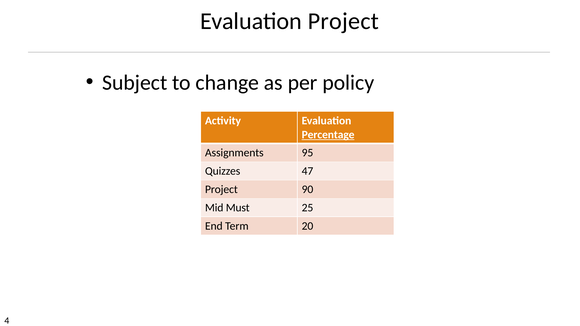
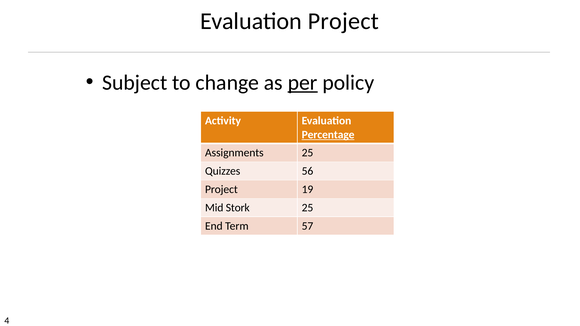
per underline: none -> present (303, 83)
Assignments 95: 95 -> 25 (307, 153)
47: 47 -> 56 (307, 171)
90: 90 -> 19 (307, 190)
Must: Must -> Stork (238, 208)
20: 20 -> 57 (307, 226)
